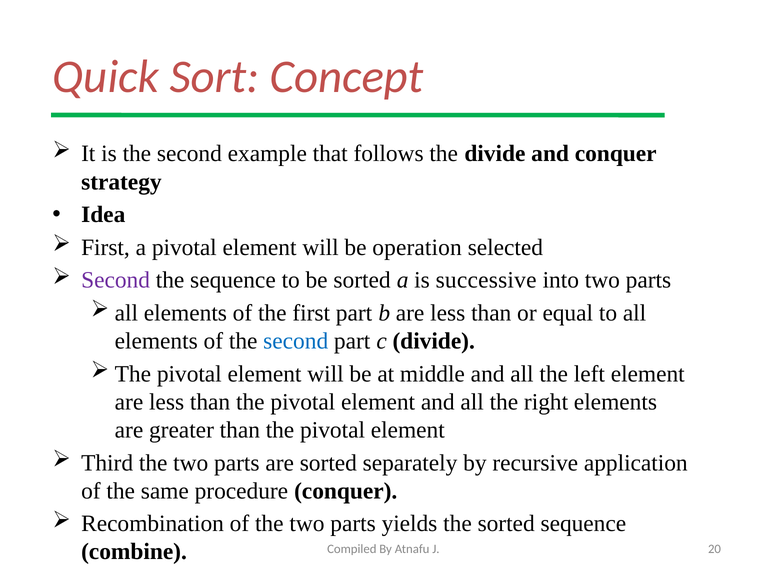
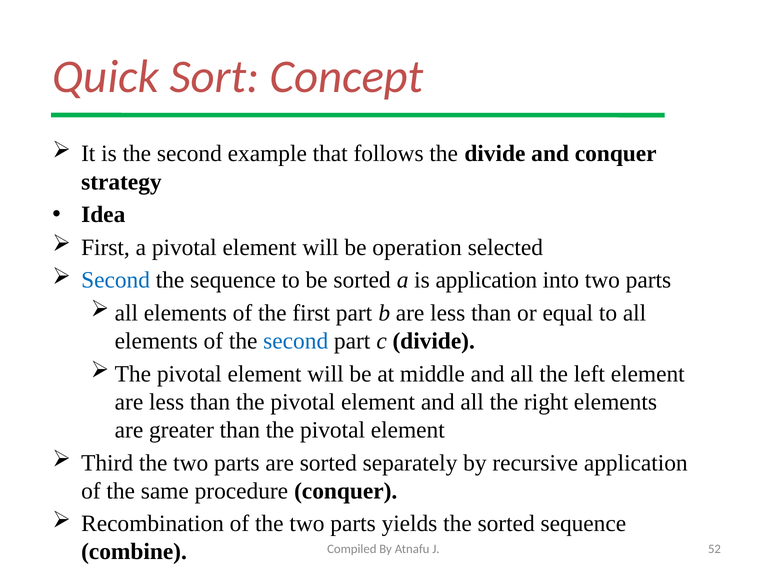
Second colour: purple -> blue (116, 280)
is successive: successive -> application (486, 280)
20: 20 -> 52 (715, 549)
